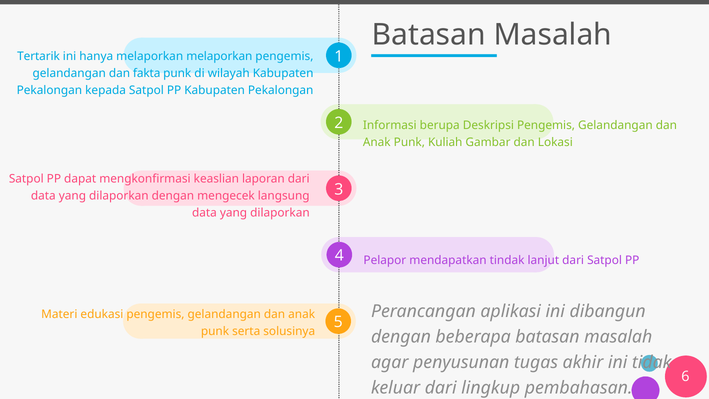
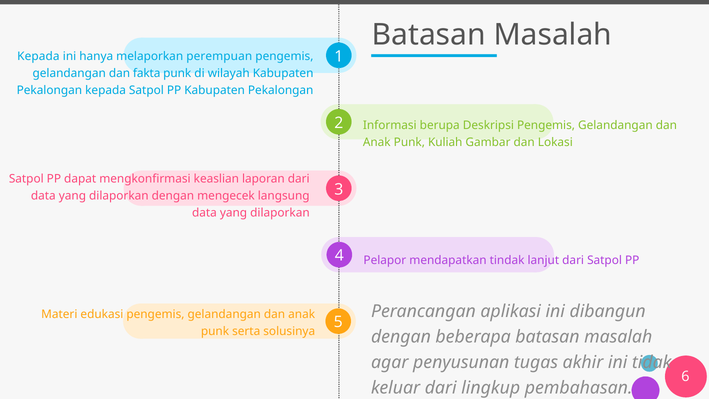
Tertarik: Tertarik -> Kepada (38, 56)
melaporkan melaporkan: melaporkan -> perempuan (219, 56)
